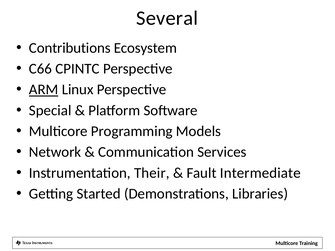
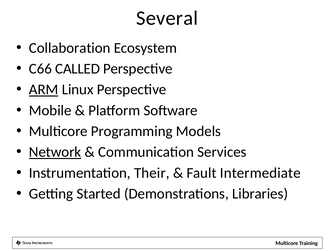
Contributions: Contributions -> Collaboration (70, 48)
CPINTC: CPINTC -> CALLED (78, 69)
Special: Special -> Mobile (50, 111)
Network underline: none -> present (55, 152)
